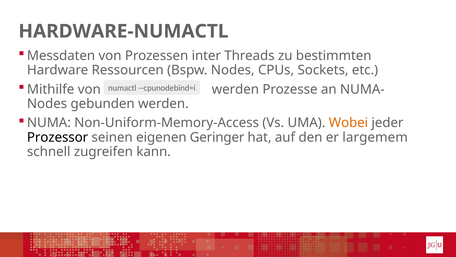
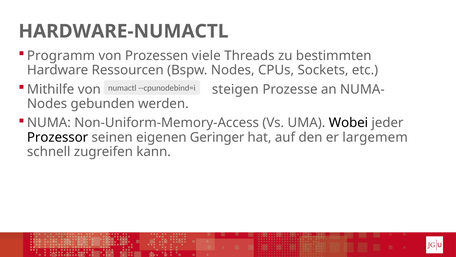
Messdaten: Messdaten -> Programm (61, 56)
inter: inter -> viele (206, 56)
von werden: werden -> steigen (235, 89)
Wobei colour: orange -> black (348, 123)
